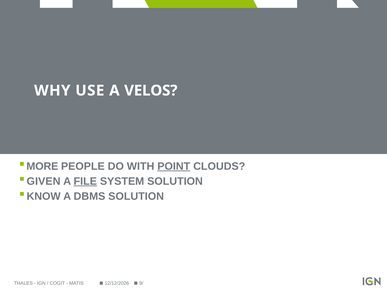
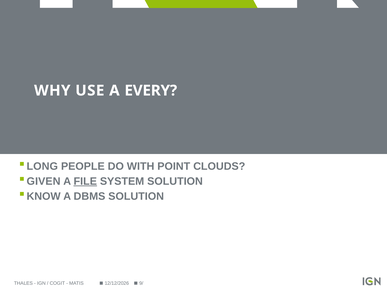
VELOS: VELOS -> EVERY (151, 91)
MORE: MORE -> LONG (42, 166)
POINT underline: present -> none (174, 166)
